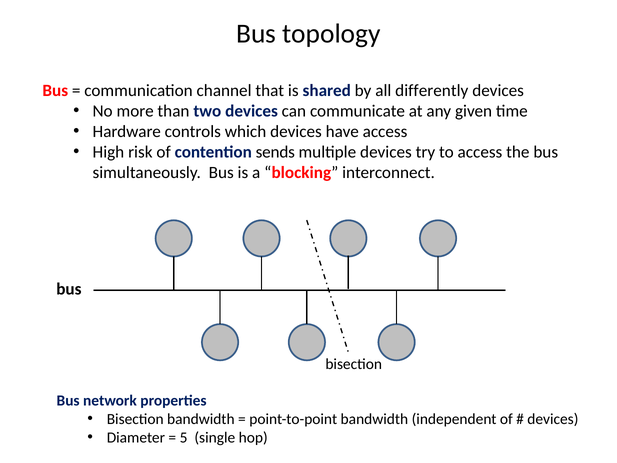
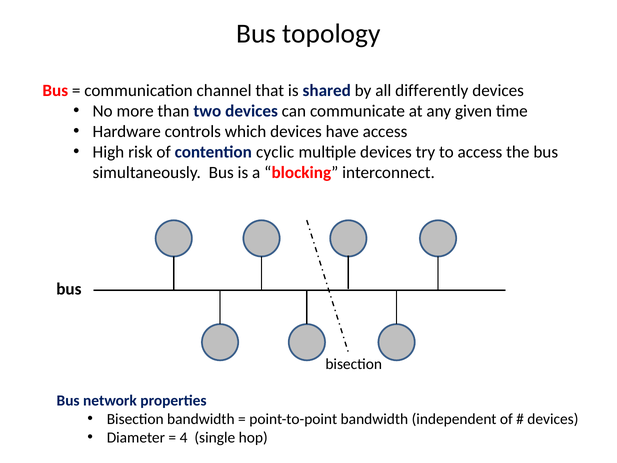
sends: sends -> cyclic (275, 152)
5: 5 -> 4 (184, 437)
